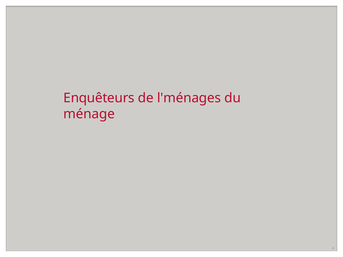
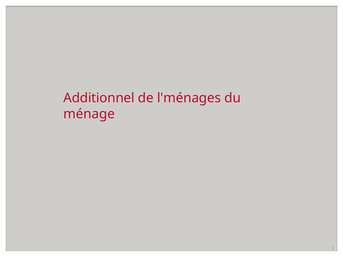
Enquêteurs: Enquêteurs -> Additionnel (99, 98)
